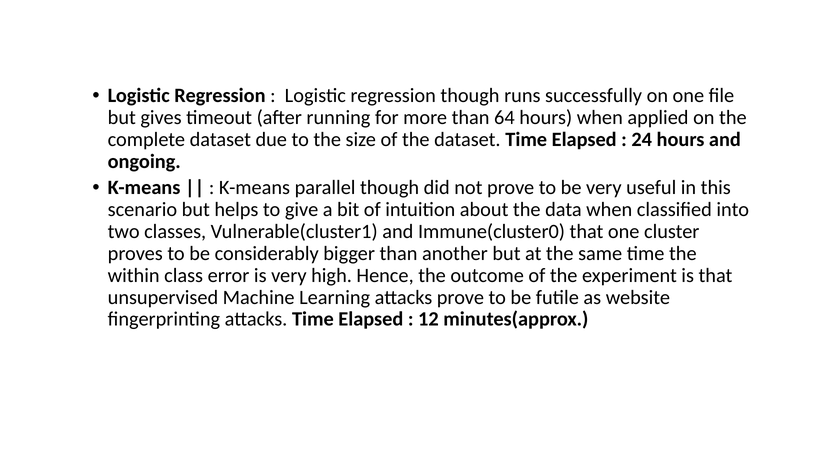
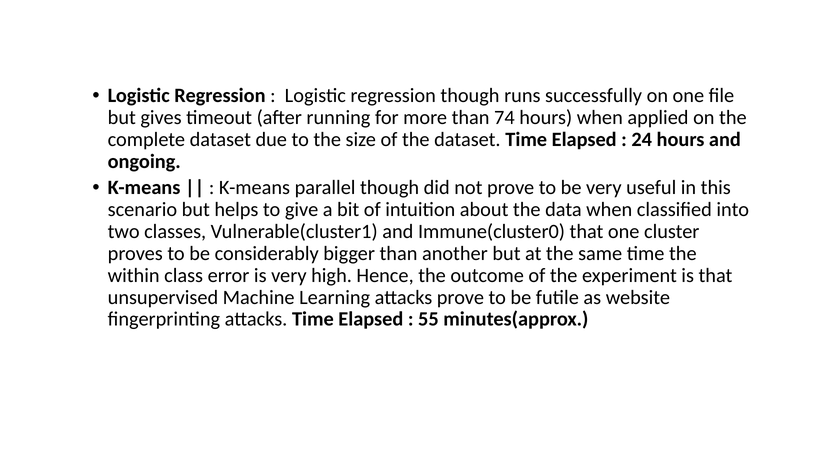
64: 64 -> 74 (504, 118)
12: 12 -> 55 (428, 319)
